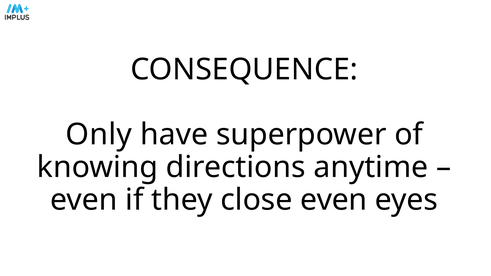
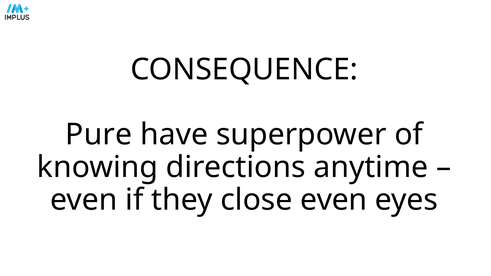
Only: Only -> Pure (99, 135)
